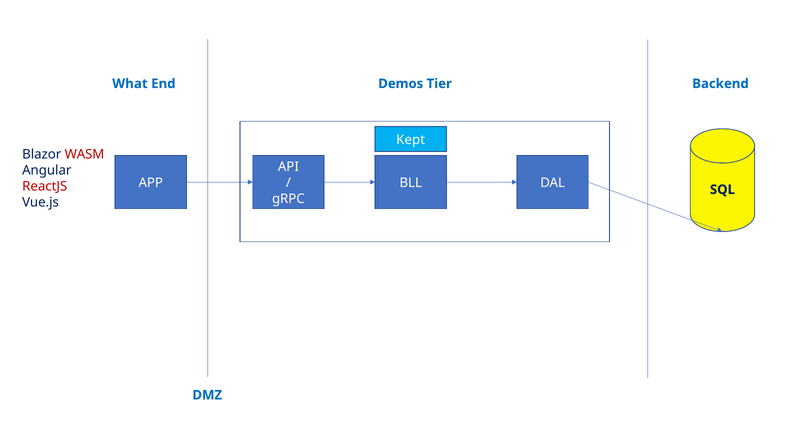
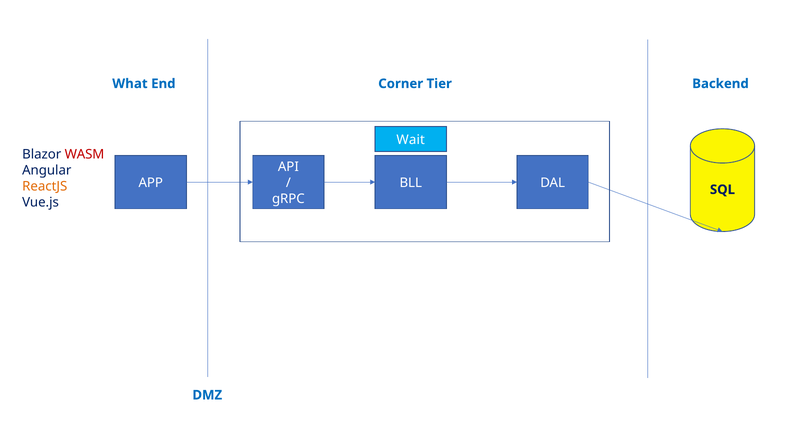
Demos: Demos -> Corner (401, 84)
Kept: Kept -> Wait (411, 140)
ReactJS colour: red -> orange (45, 186)
